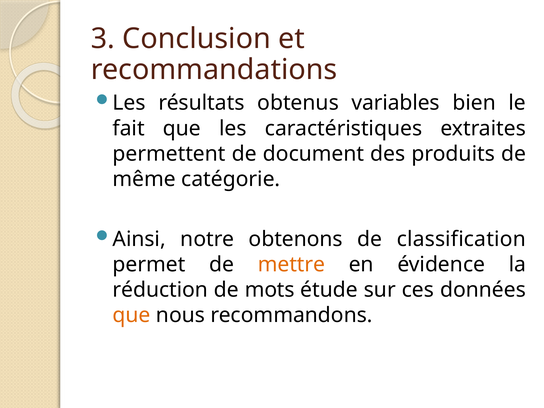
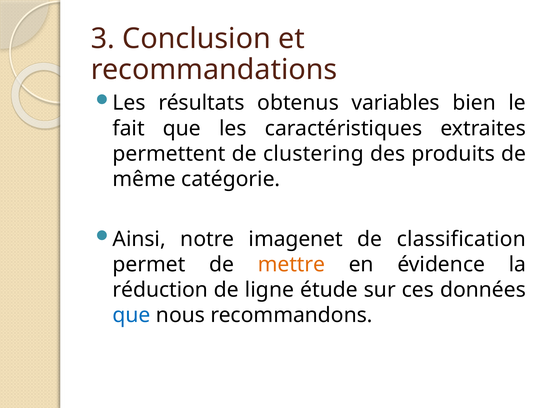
document: document -> clustering (313, 154)
obtenons: obtenons -> imagenet (296, 239)
mots: mots -> ligne (270, 290)
que colour: orange -> blue (132, 315)
